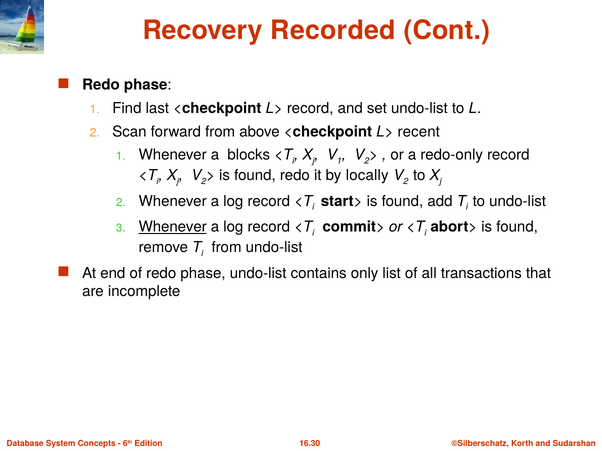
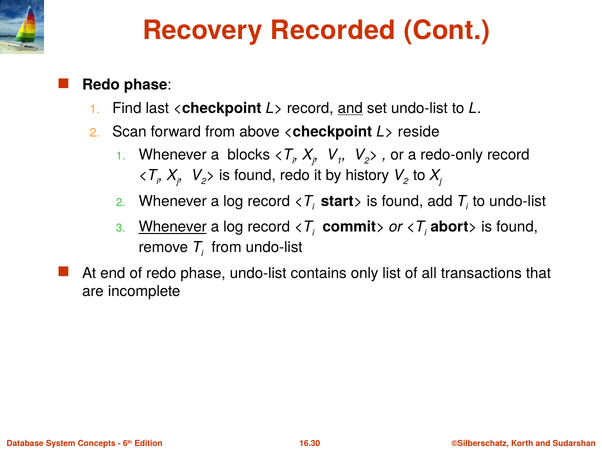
and underline: none -> present (350, 108)
recent: recent -> reside (419, 132)
locally: locally -> history (367, 176)
